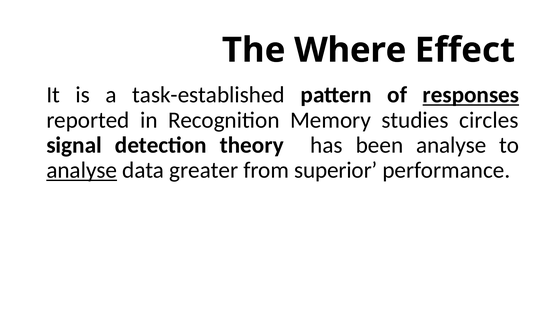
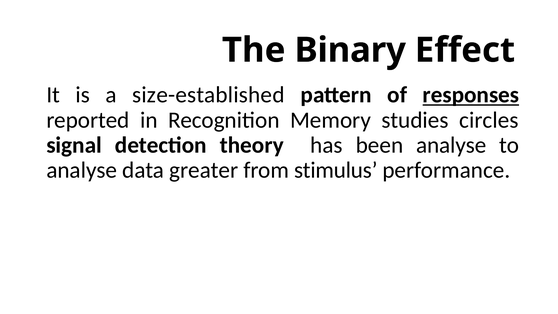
Where: Where -> Binary (350, 50)
task-established: task-established -> size-established (208, 95)
analyse underline: present -> none (82, 170)
superior: superior -> stimulus (336, 170)
